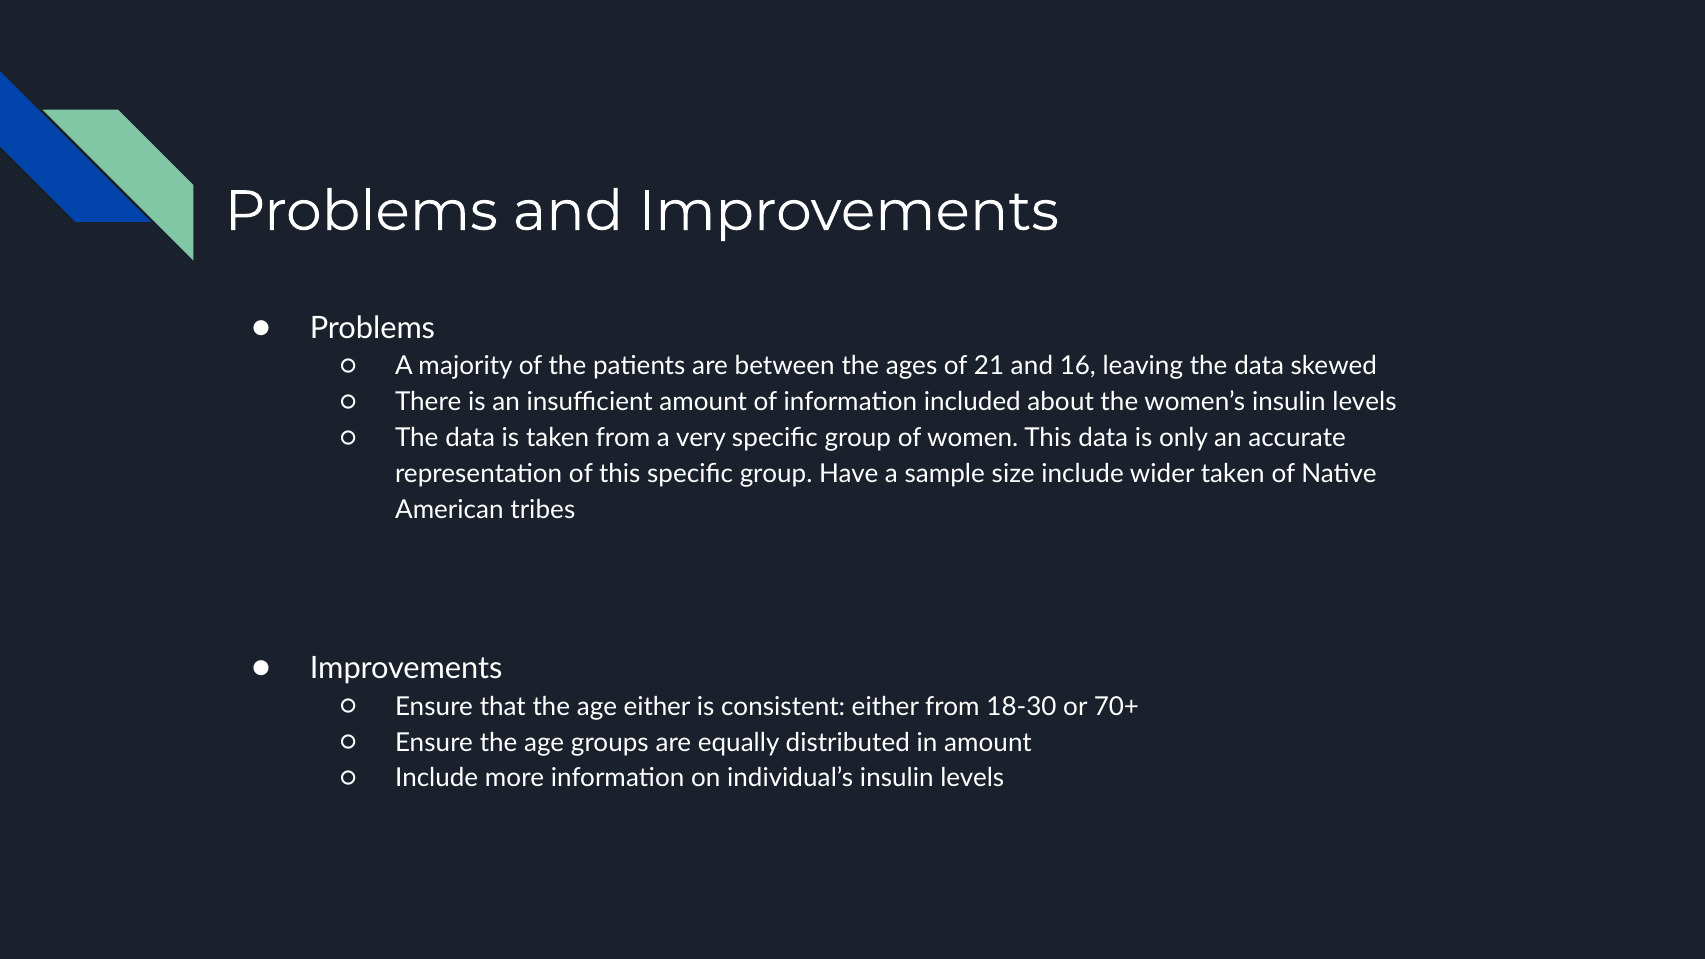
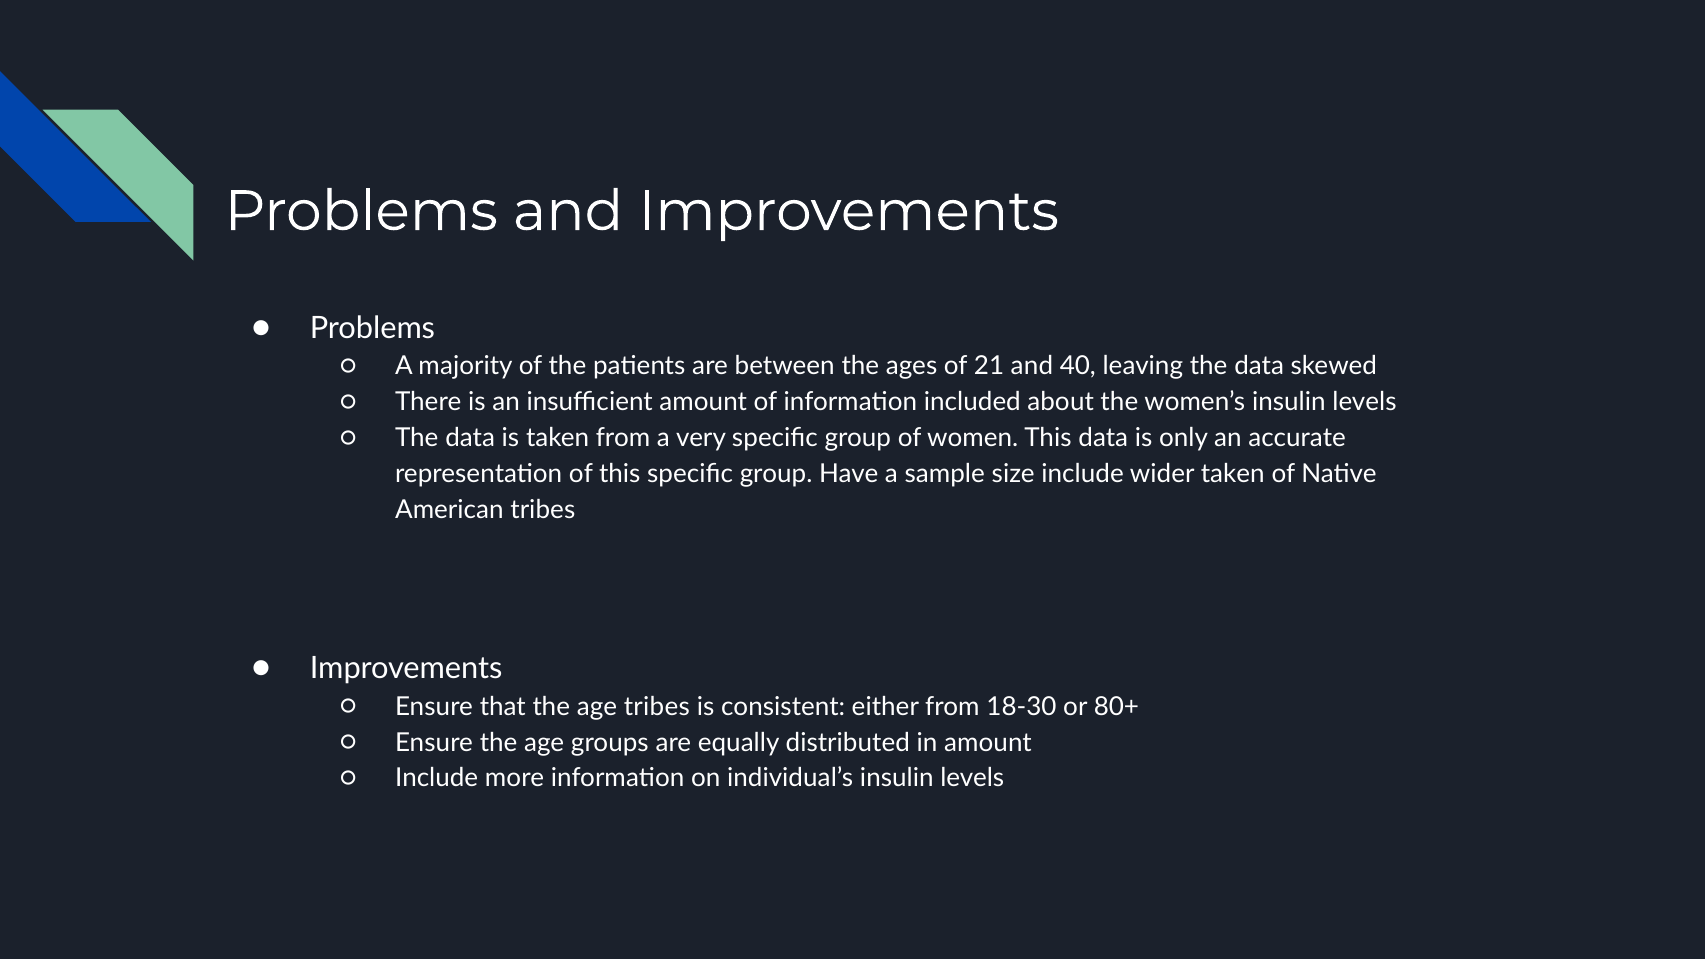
16: 16 -> 40 (1078, 366)
age either: either -> tribes (657, 707)
70+: 70+ -> 80+ (1116, 707)
